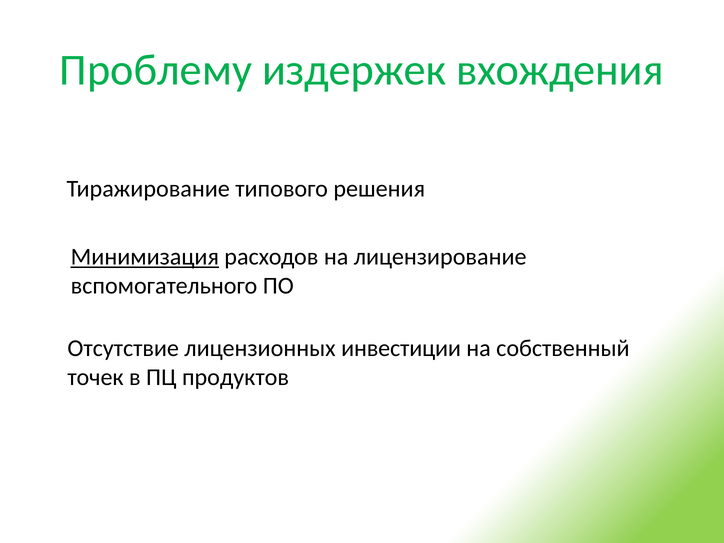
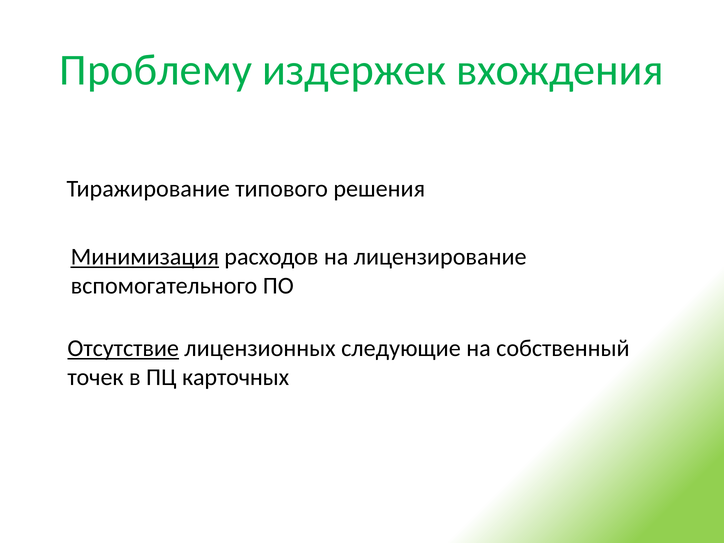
Отсутствие underline: none -> present (123, 348)
инвестиции: инвестиции -> следующие (401, 348)
продуктов: продуктов -> карточных (236, 377)
